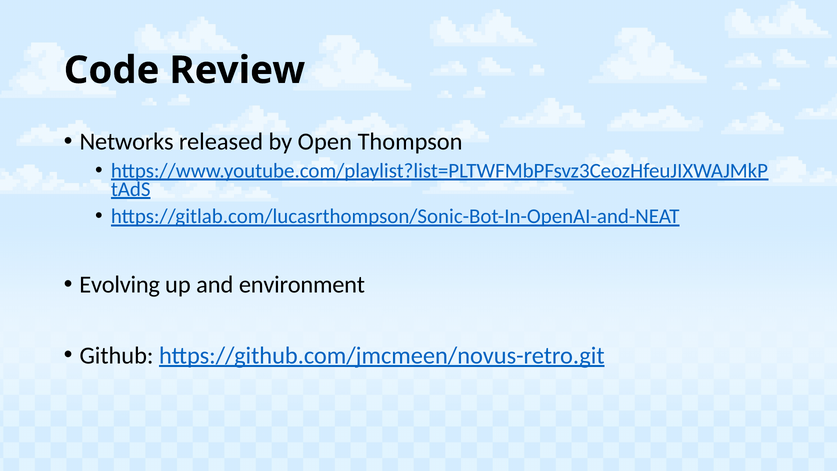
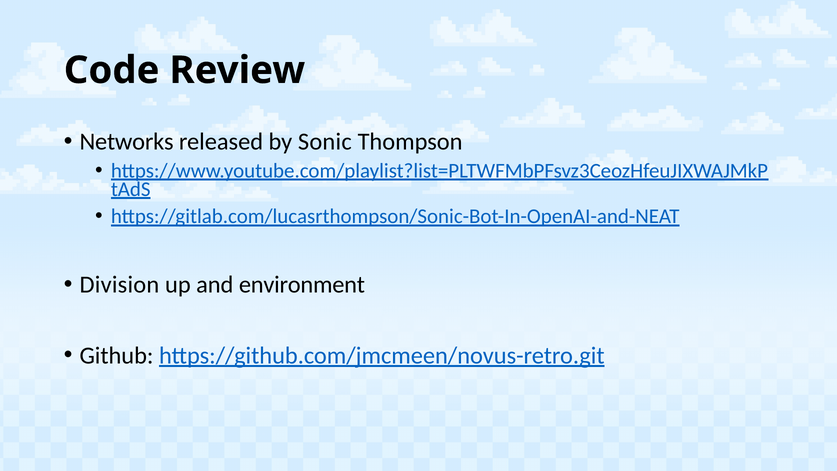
Open: Open -> Sonic (325, 142)
Evolving: Evolving -> Division (119, 285)
